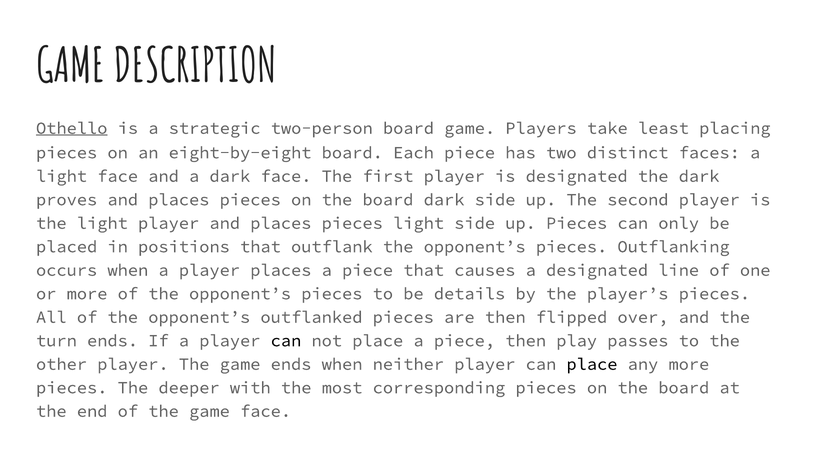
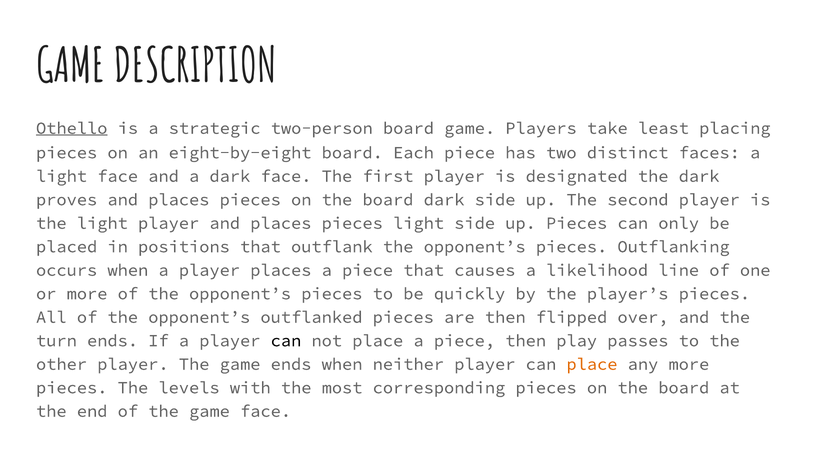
a designated: designated -> likelihood (597, 270)
details: details -> quickly (470, 293)
place colour: black -> orange (592, 364)
deeper: deeper -> levels (189, 387)
